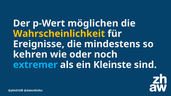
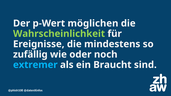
Wahrscheinlichkeit colour: yellow -> light green (59, 34)
kehren: kehren -> zufällig (30, 55)
Kleinste: Kleinste -> Braucht (112, 65)
